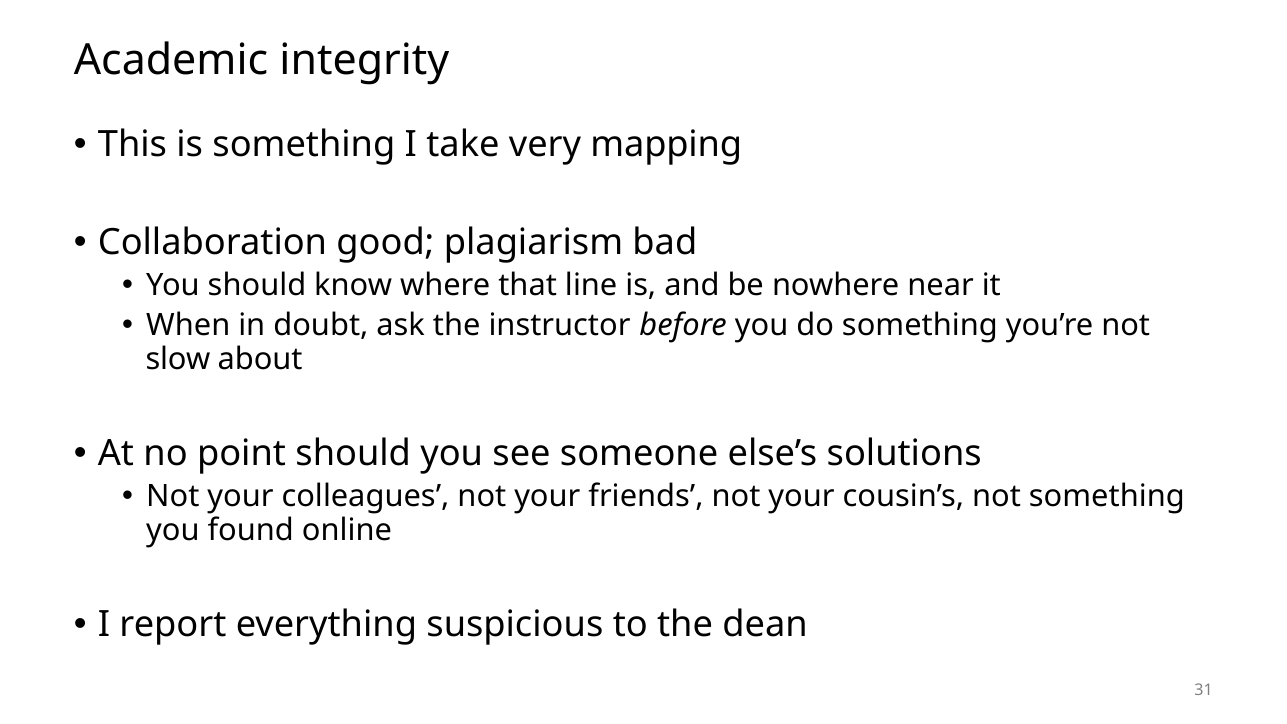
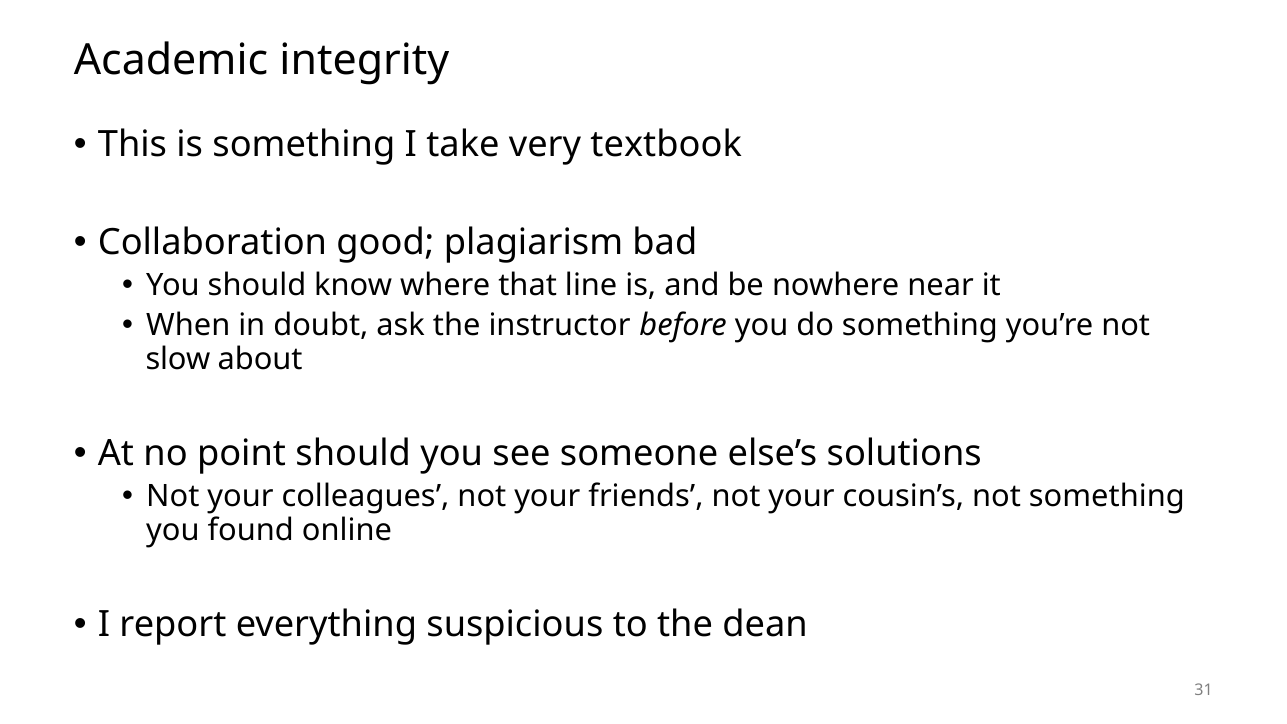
mapping: mapping -> textbook (666, 145)
